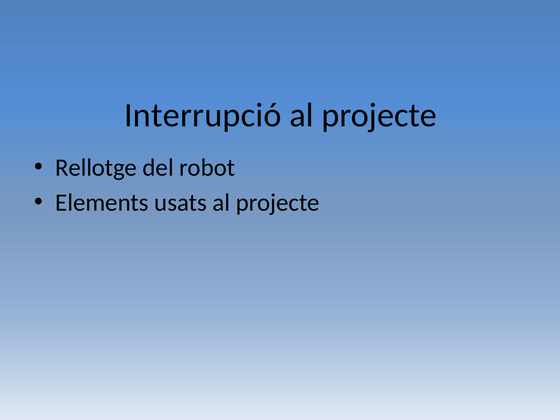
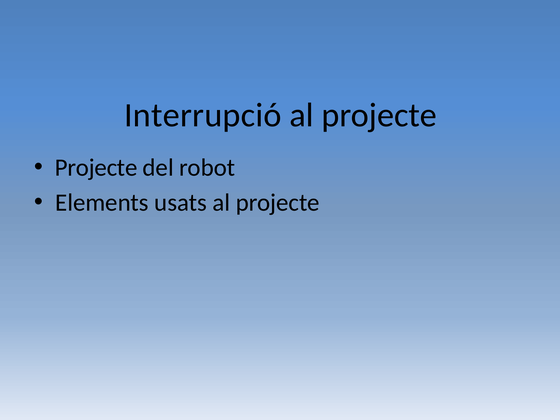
Rellotge: Rellotge -> Projecte (96, 168)
